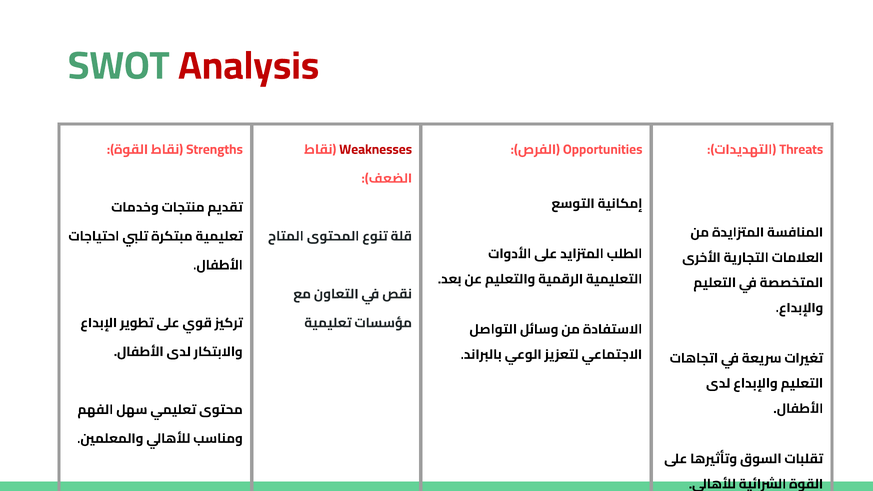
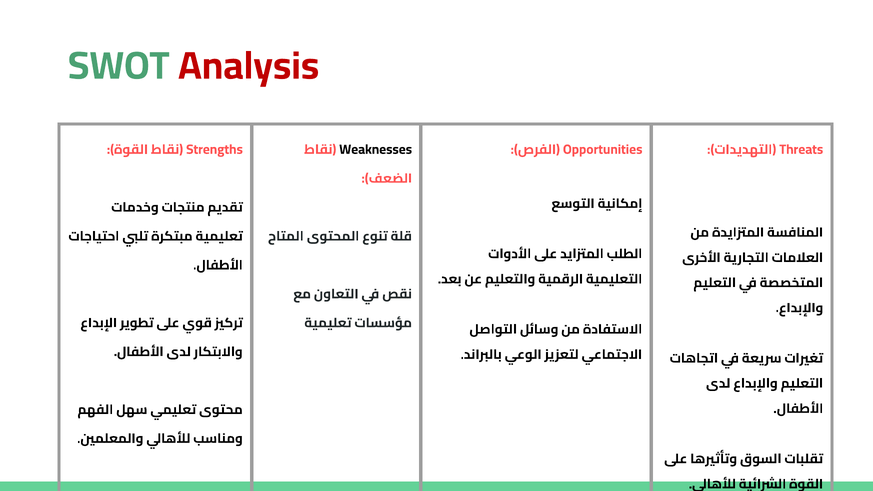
Weaknesses colour: red -> black (376, 149)
